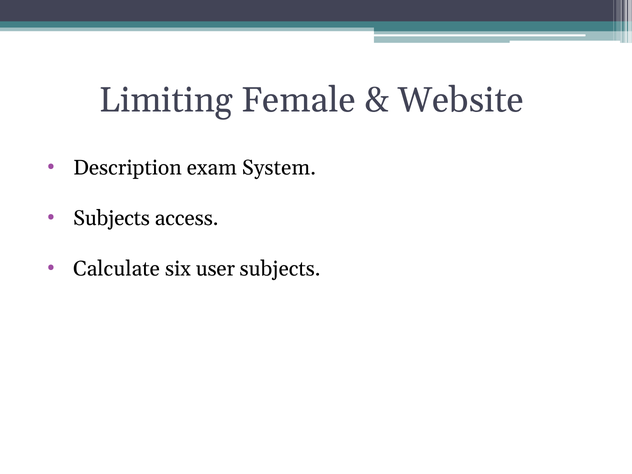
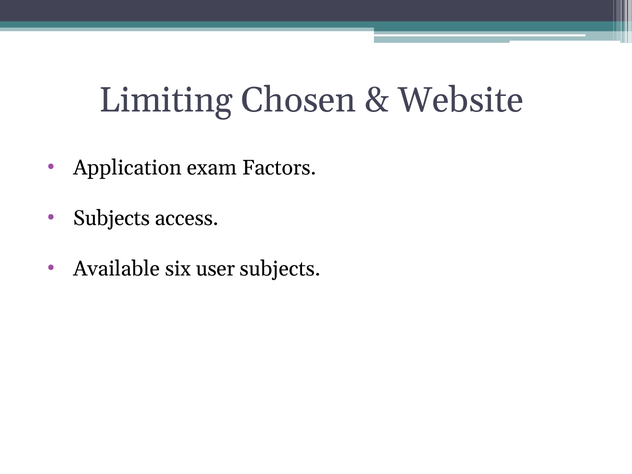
Female: Female -> Chosen (299, 100)
Description: Description -> Application (127, 168)
System: System -> Factors (279, 168)
Calculate: Calculate -> Available (117, 269)
